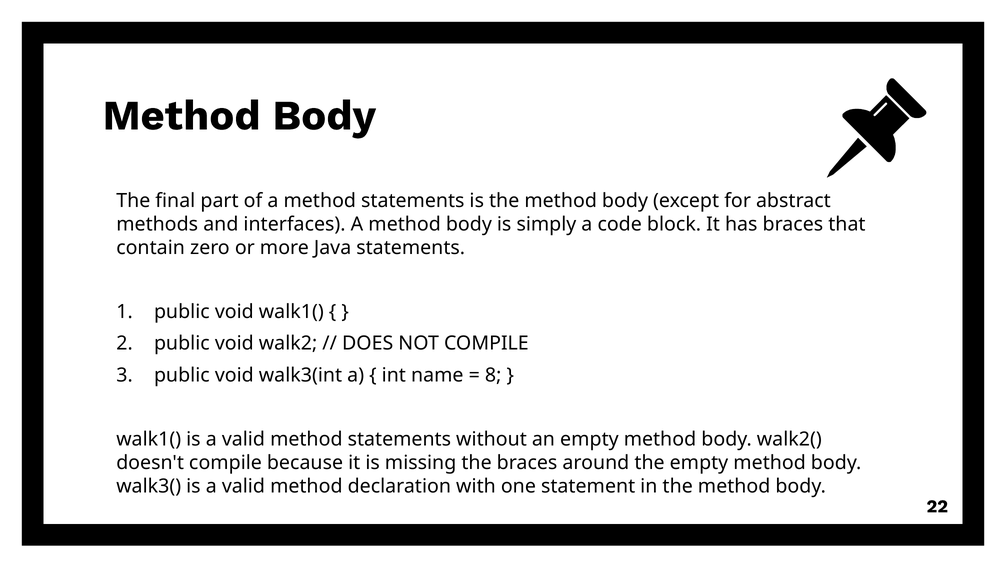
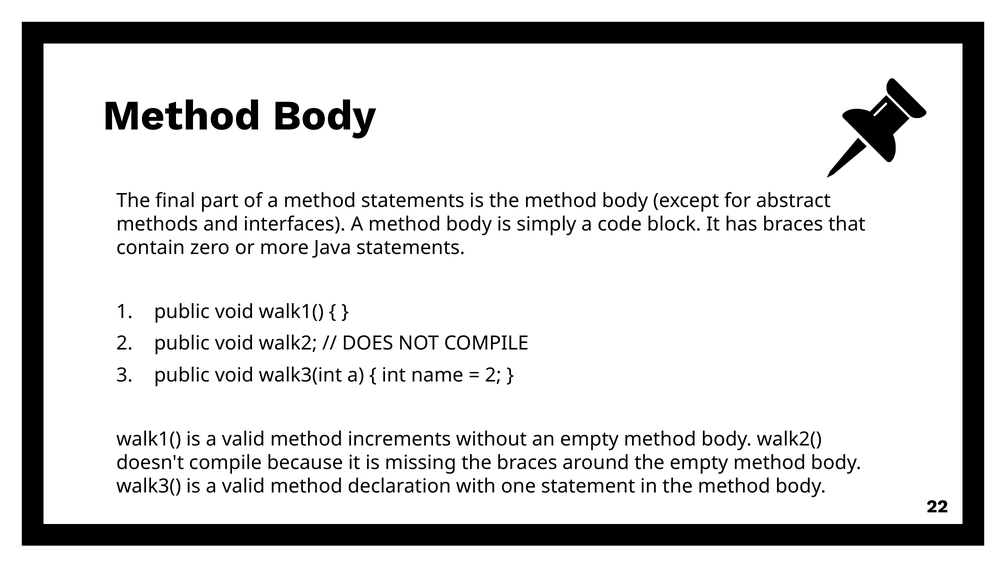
8: 8 -> 2 (493, 375)
valid method statements: statements -> increments (399, 439)
